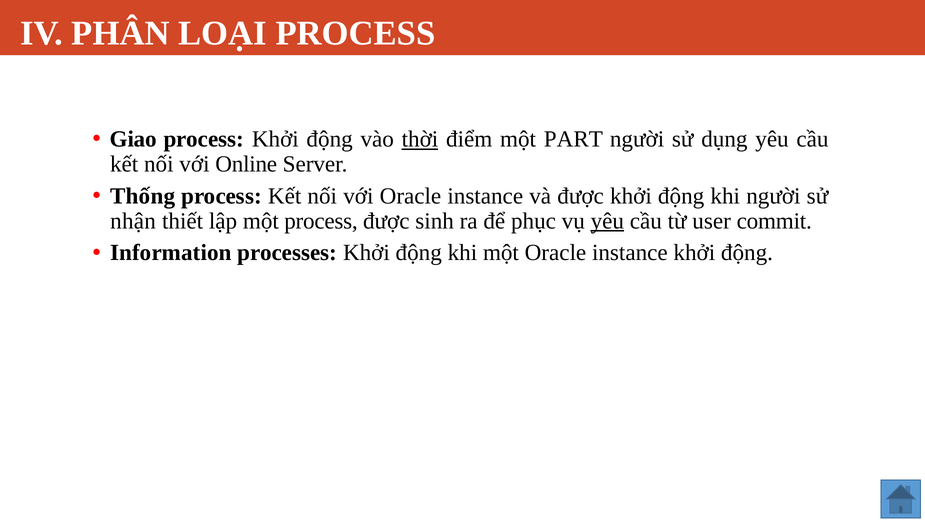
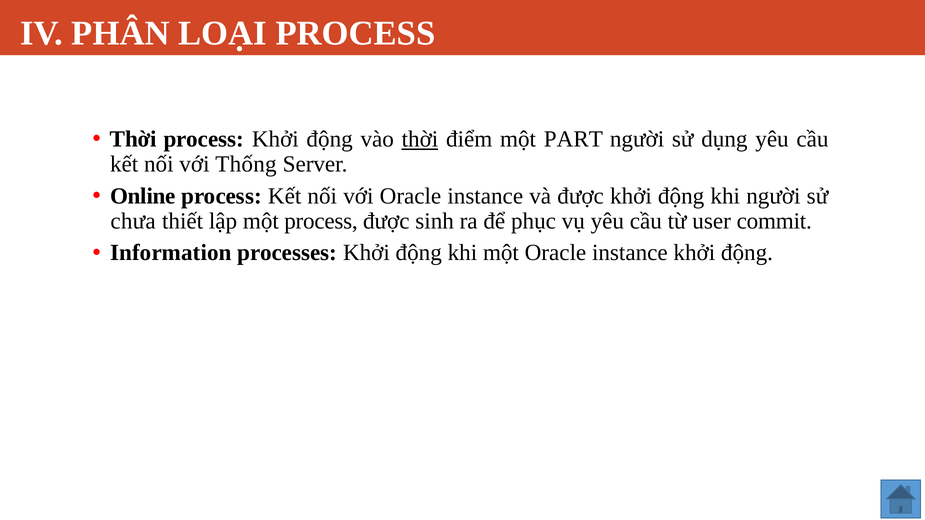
Giao: Giao -> Thời (133, 139)
Online: Online -> Thống (246, 164)
Thống: Thống -> Online (143, 196)
nhận: nhận -> chưa (133, 221)
yêu underline: present -> none (607, 221)
